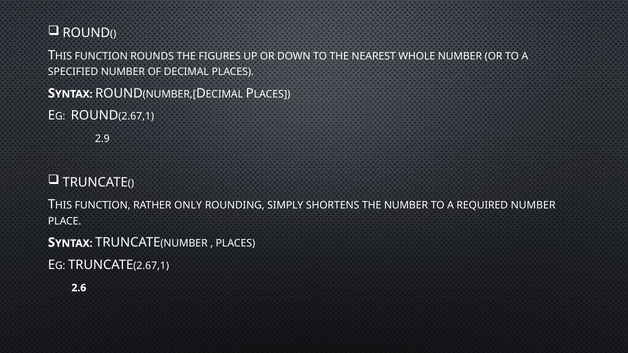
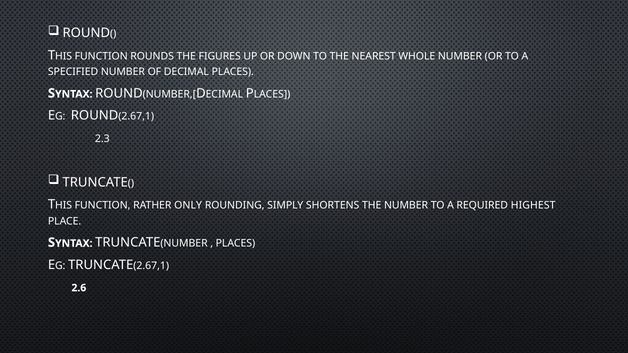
2.9: 2.9 -> 2.3 (102, 139)
REQUIRED NUMBER: NUMBER -> HIGHEST (533, 206)
